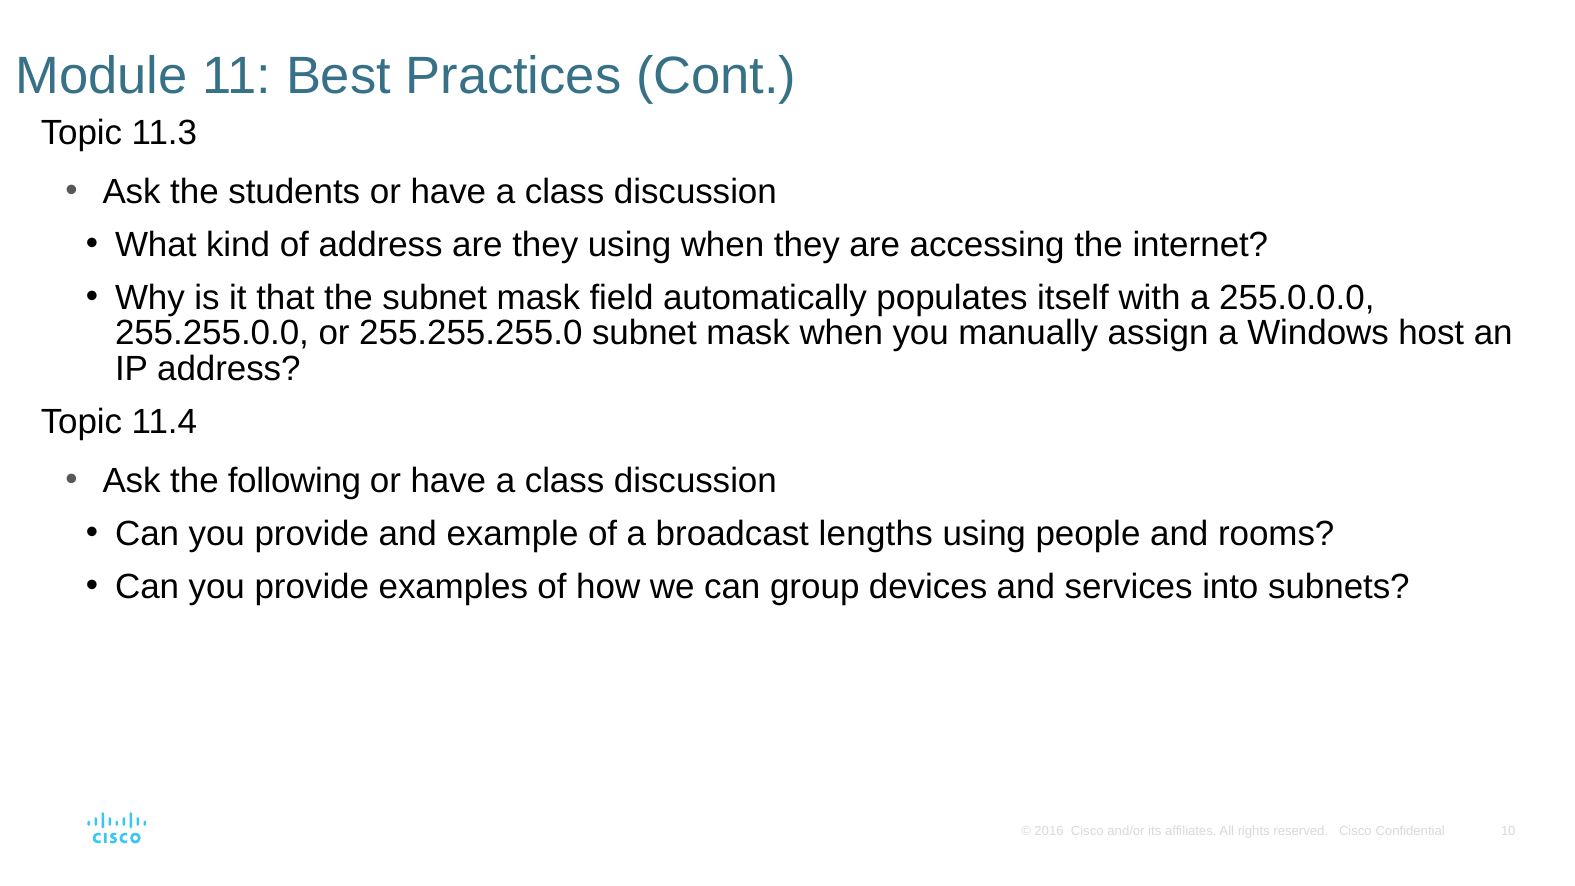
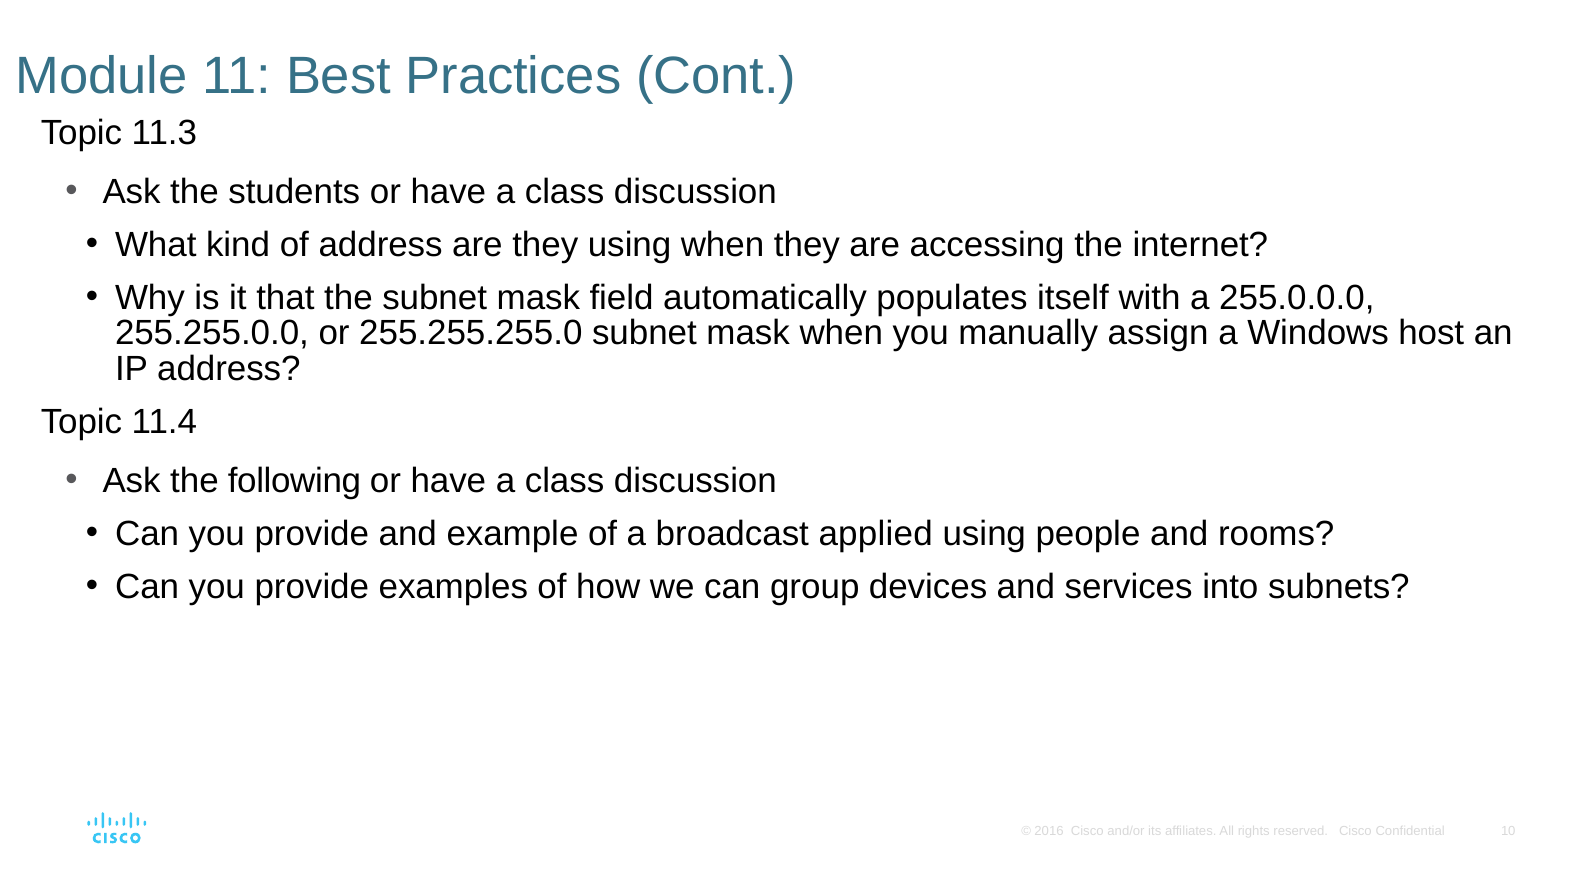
lengths: lengths -> applied (876, 534)
